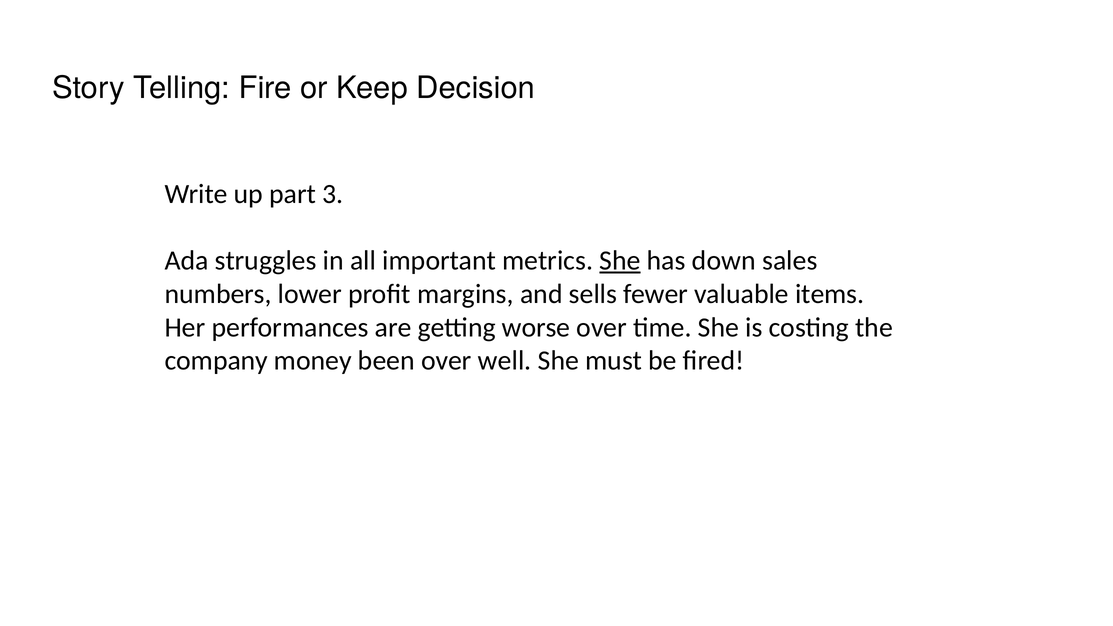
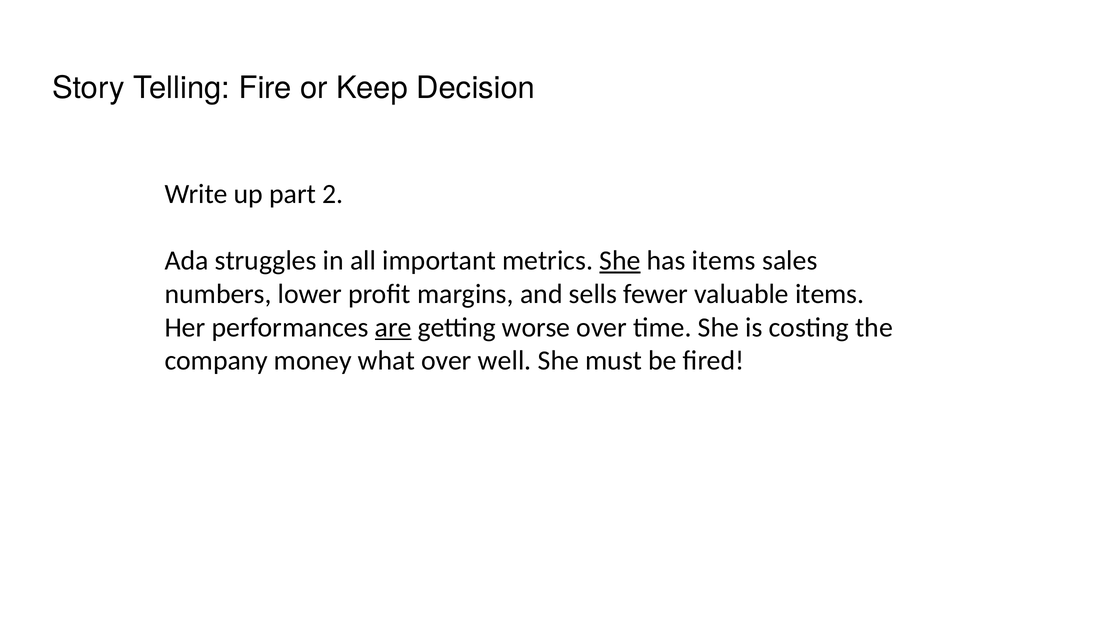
3: 3 -> 2 (333, 194)
has down: down -> items (724, 261)
are underline: none -> present (393, 327)
been: been -> what (386, 361)
